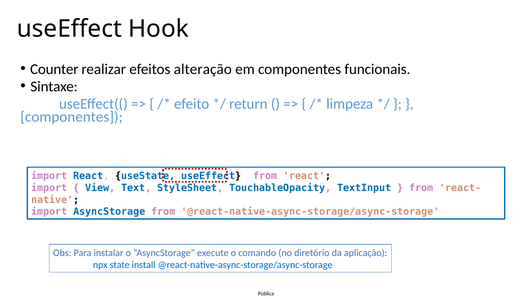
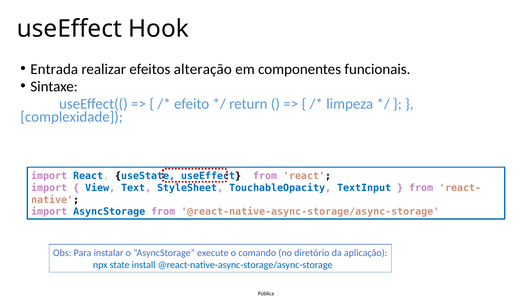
Counter: Counter -> Entrada (54, 69)
componentes: componentes -> complexidade (72, 117)
